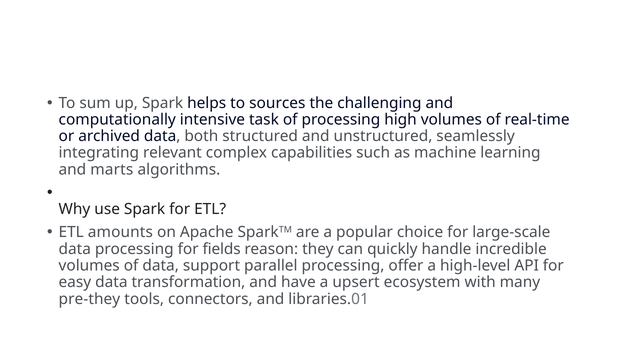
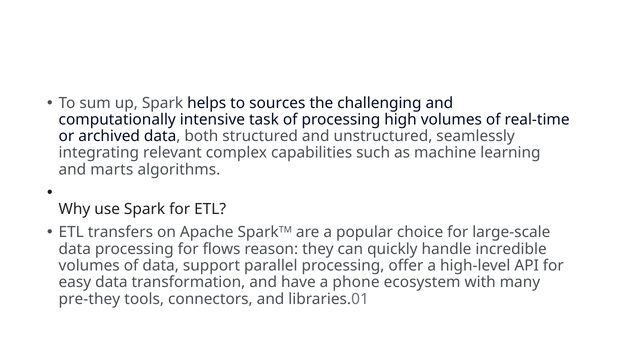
amounts: amounts -> transfers (120, 232)
fields: fields -> flows (222, 249)
upsert: upsert -> phone (356, 282)
